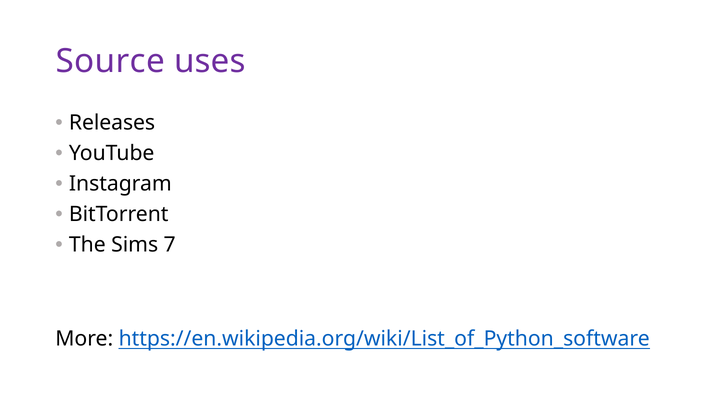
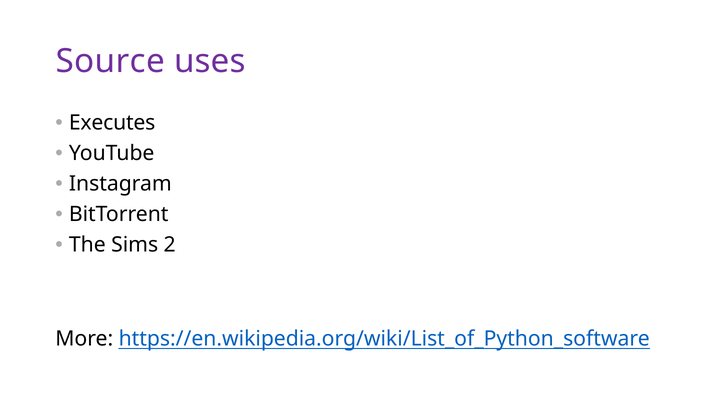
Releases: Releases -> Executes (112, 123)
7: 7 -> 2 (170, 245)
